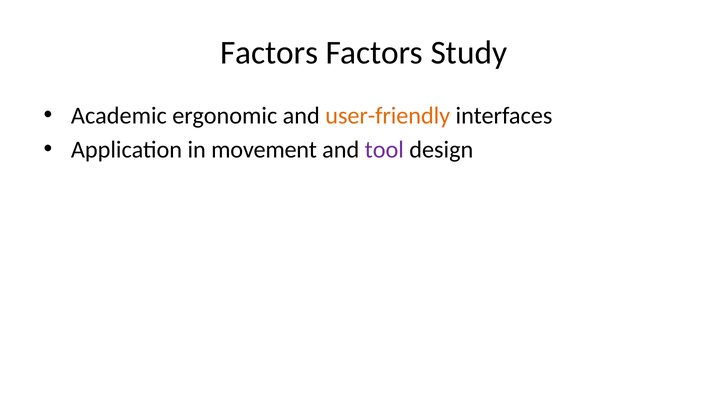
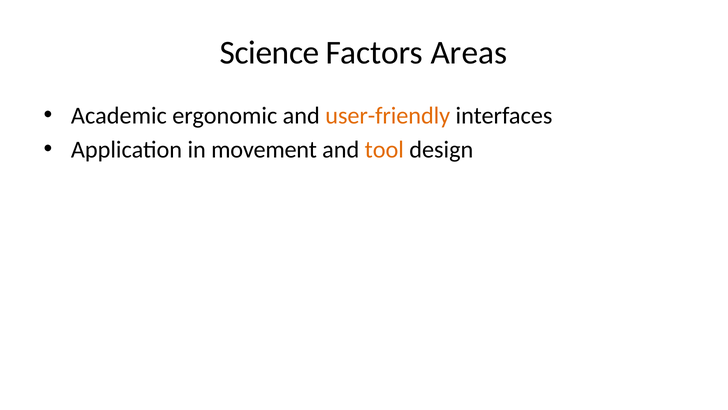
Factors: Factors -> Science (269, 53)
Study: Study -> Areas (469, 53)
tool colour: purple -> orange (384, 149)
